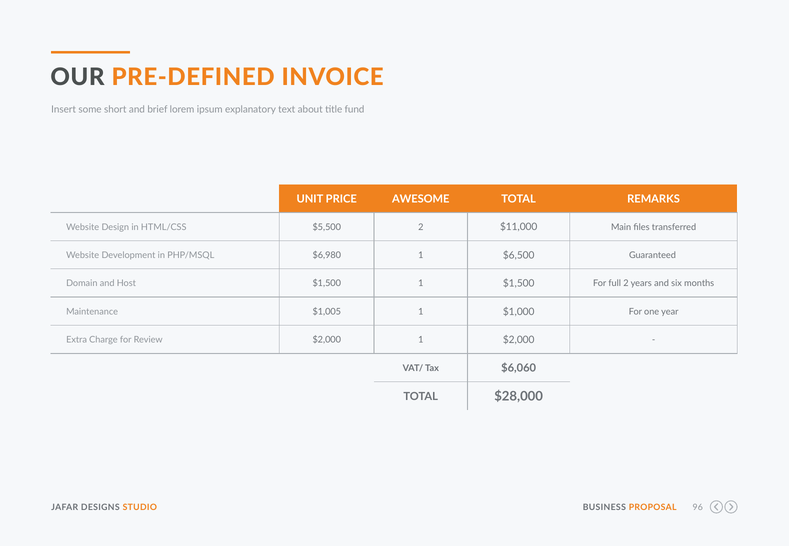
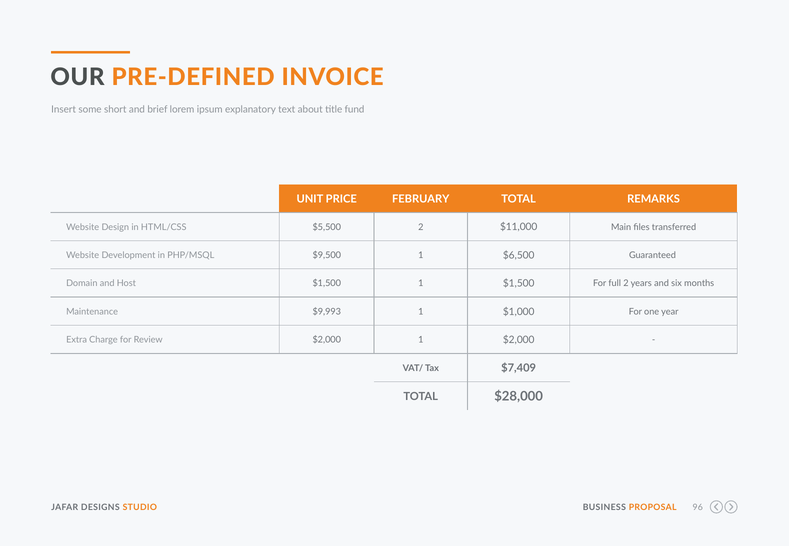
AWESOME: AWESOME -> FEBRUARY (421, 199)
$6,980: $6,980 -> $9,500 (327, 255)
$1,005: $1,005 -> $9,993 (327, 312)
$6,060: $6,060 -> $7,409 (519, 368)
